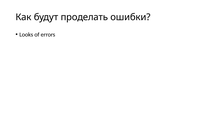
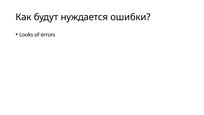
проделать: проделать -> нуждается (84, 17)
